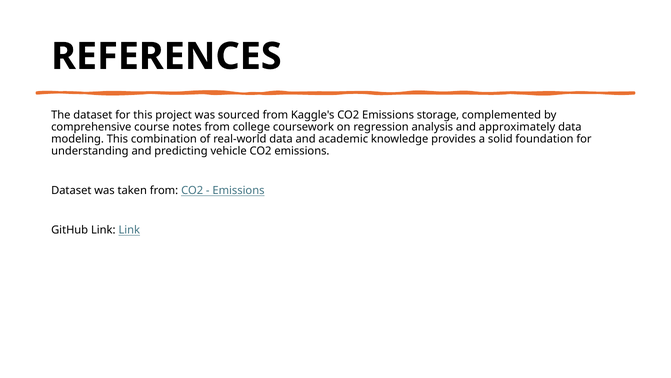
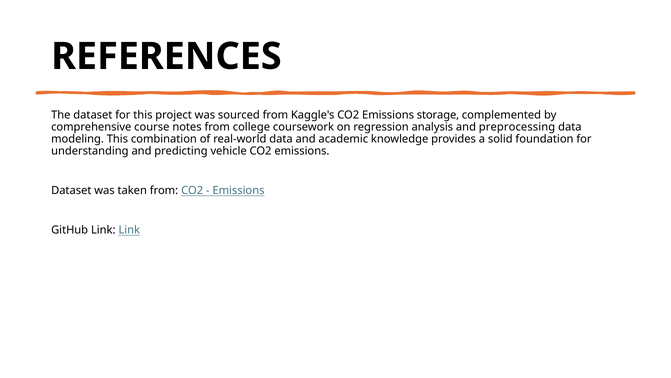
approximately: approximately -> preprocessing (517, 127)
